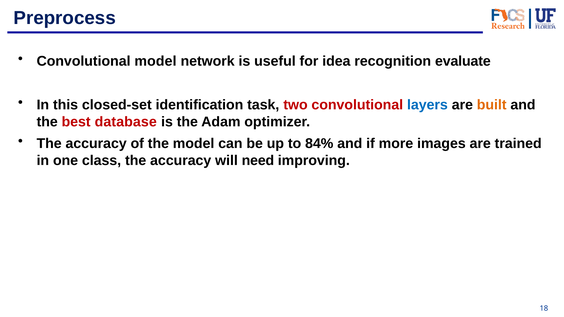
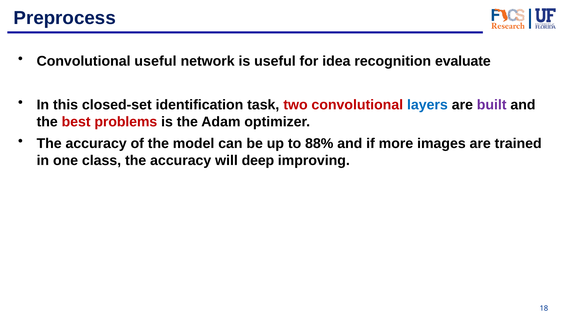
Convolutional model: model -> useful (155, 61)
built colour: orange -> purple (492, 105)
database: database -> problems (126, 122)
84%: 84% -> 88% (319, 144)
need: need -> deep (258, 161)
